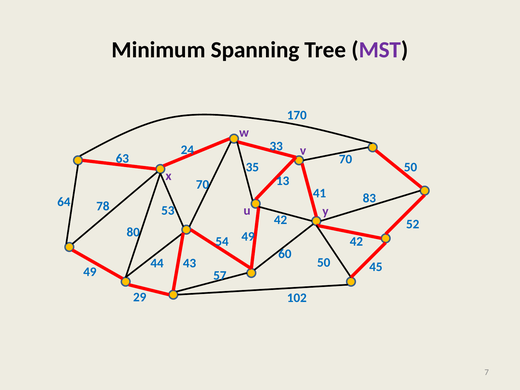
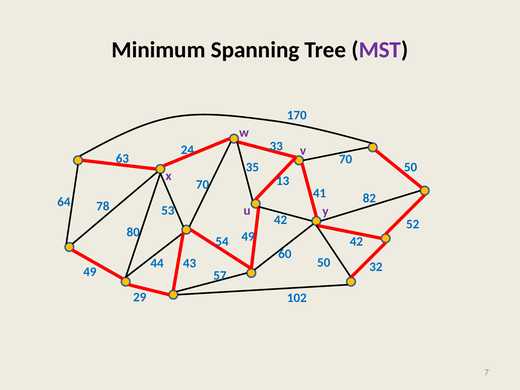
83: 83 -> 82 (369, 198)
45: 45 -> 32 (376, 267)
